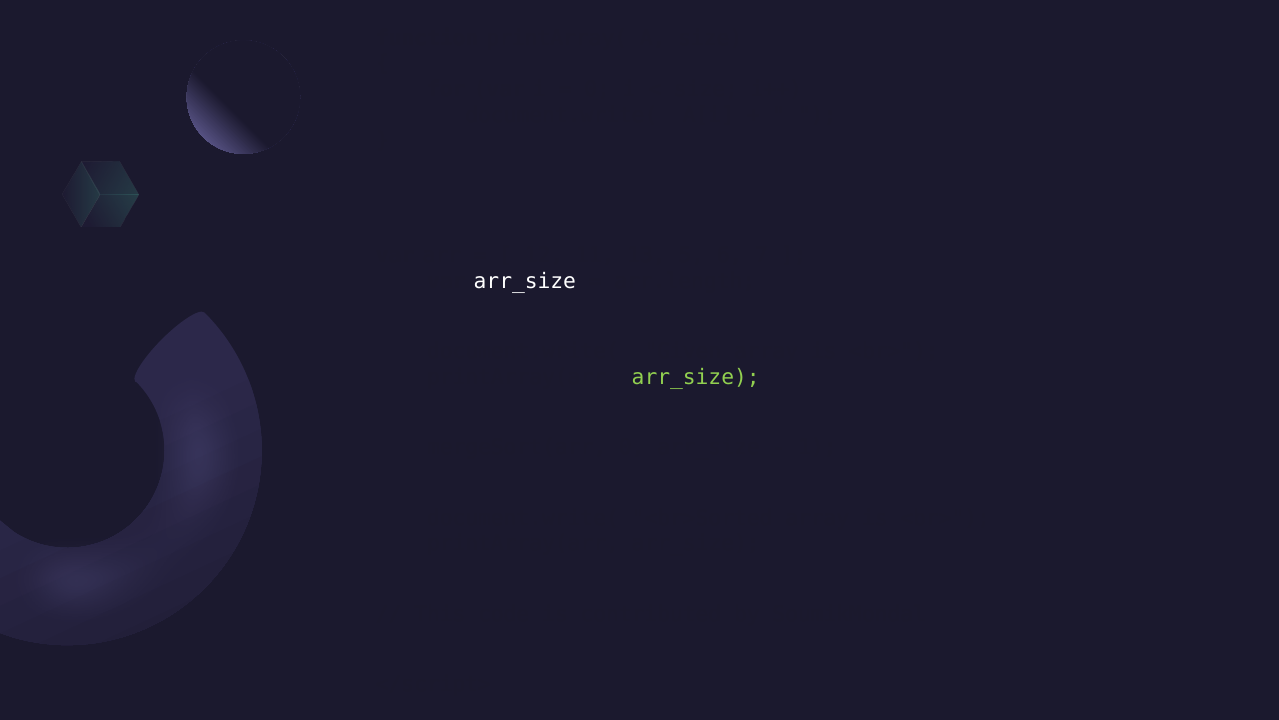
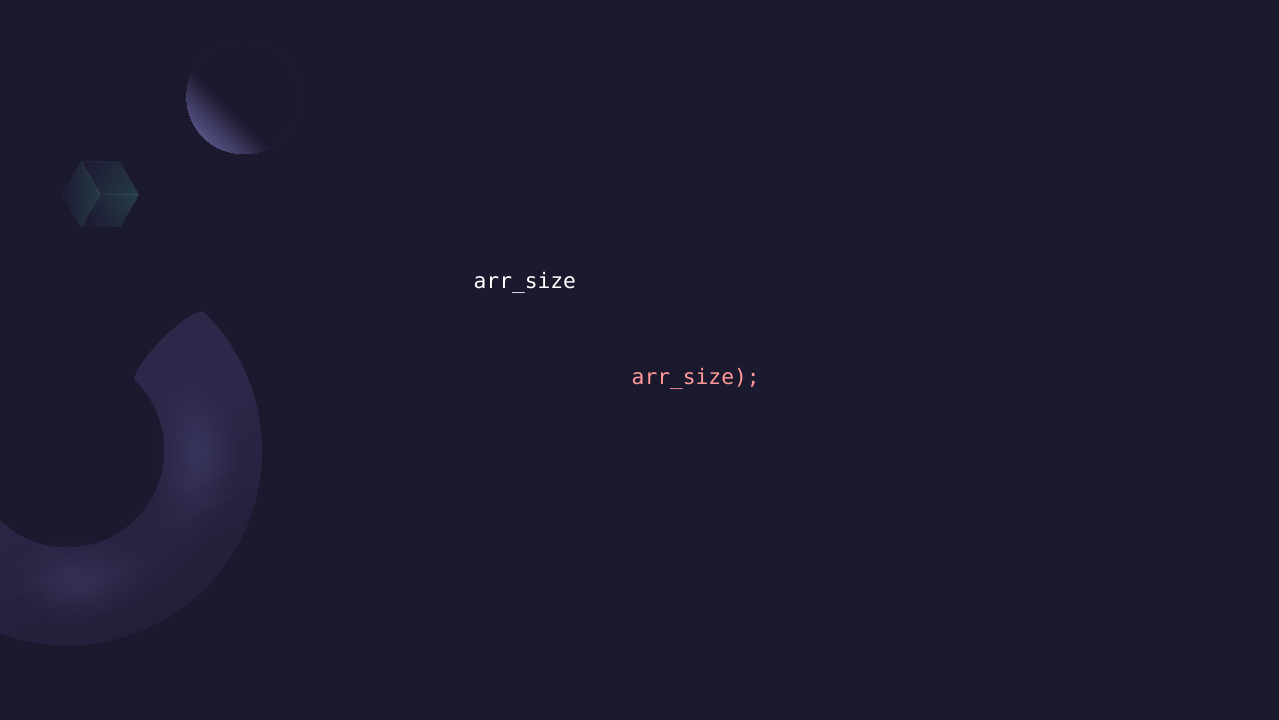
arr_size colour: light green -> pink (696, 377)
